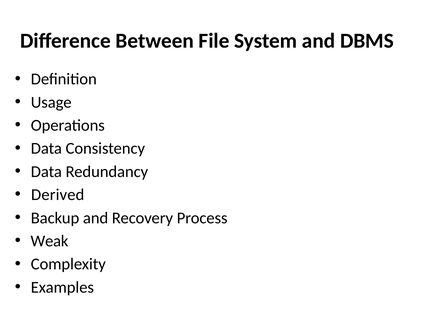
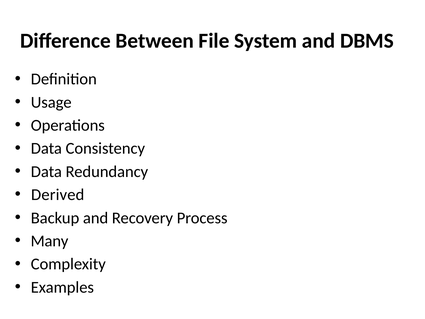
Weak: Weak -> Many (49, 241)
